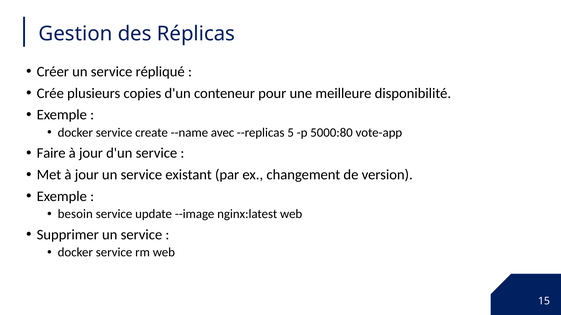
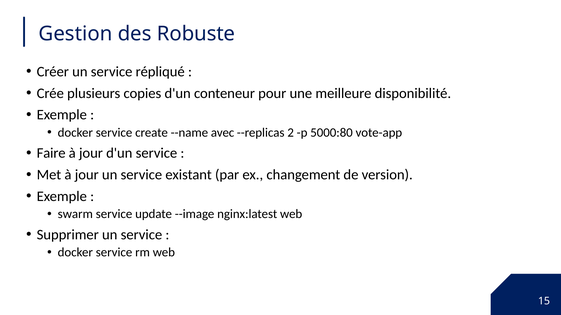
Réplicas: Réplicas -> Robuste (196, 34)
5: 5 -> 2 (291, 133)
besoin: besoin -> swarm (75, 214)
